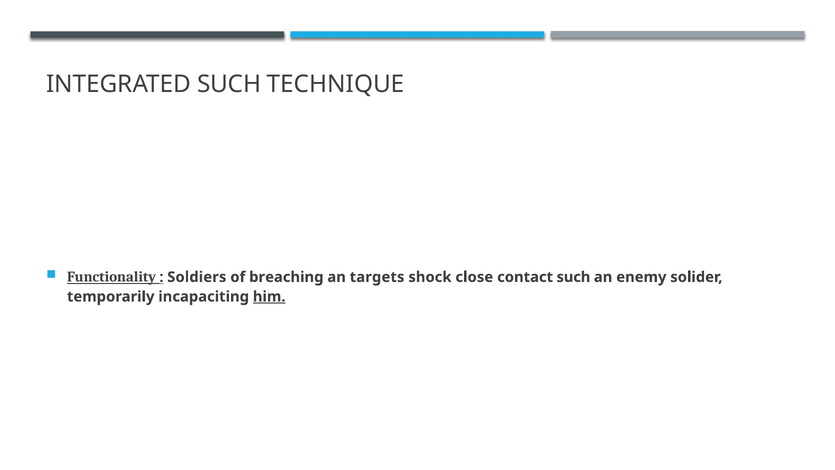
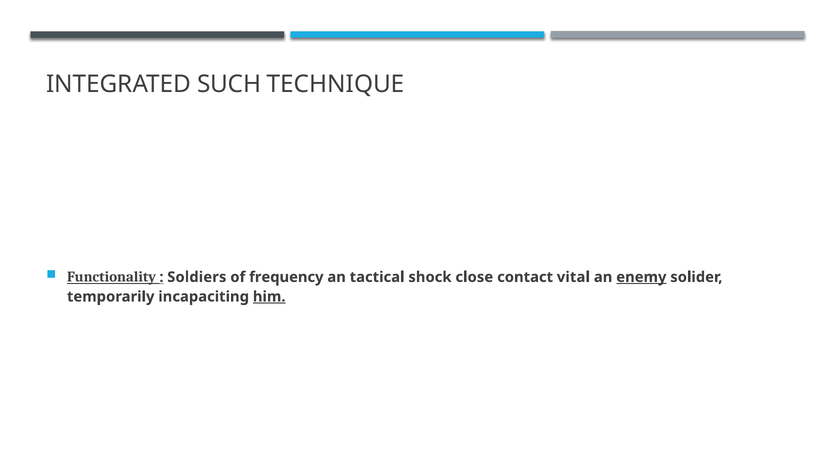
breaching: breaching -> frequency (286, 277)
targets: targets -> tactical (377, 277)
contact such: such -> vital (573, 277)
enemy underline: none -> present (641, 277)
